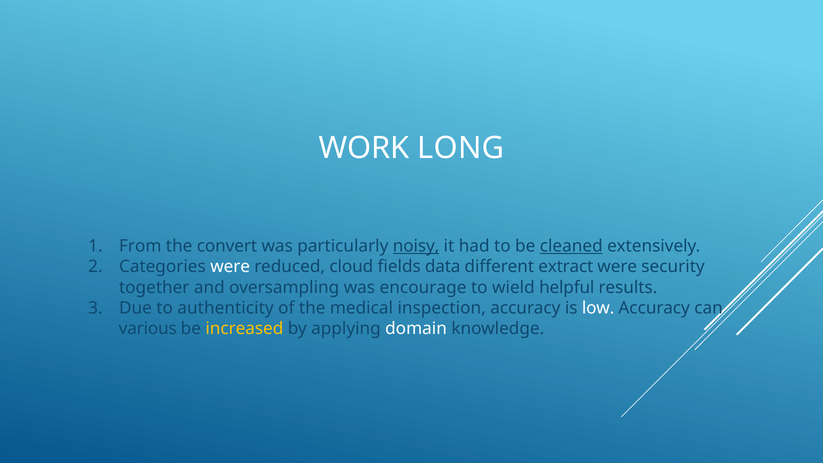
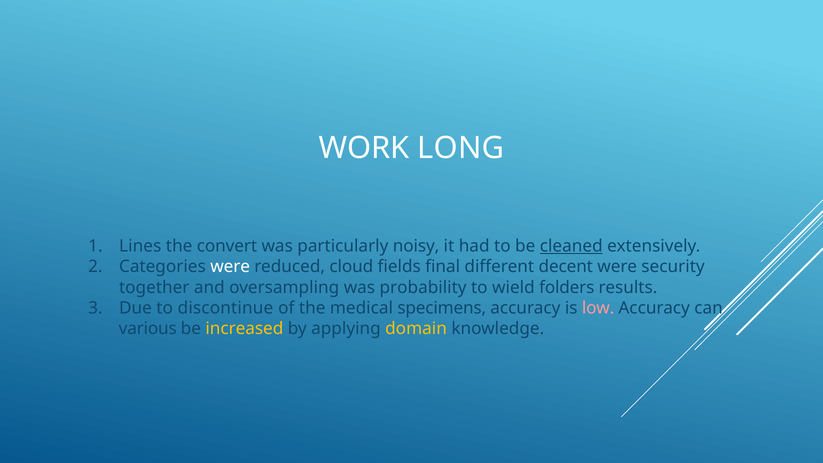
From: From -> Lines (140, 246)
noisy underline: present -> none (416, 246)
data: data -> final (443, 267)
extract: extract -> decent (566, 267)
encourage: encourage -> probability (423, 287)
helpful: helpful -> folders (567, 287)
authenticity: authenticity -> discontinue (225, 308)
inspection: inspection -> specimens (442, 308)
low colour: white -> pink (598, 308)
domain colour: white -> yellow (416, 329)
